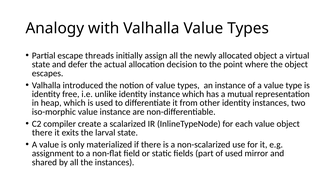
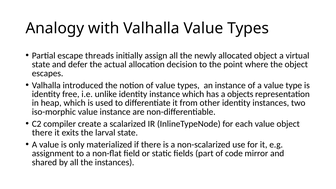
mutual: mutual -> objects (240, 94)
of used: used -> code (234, 153)
